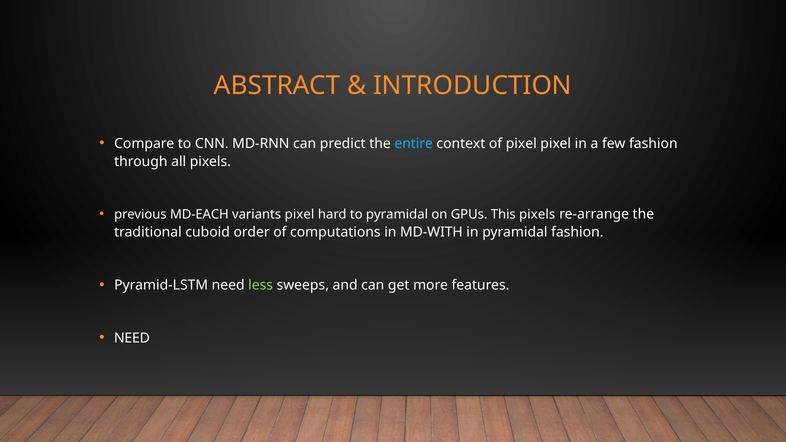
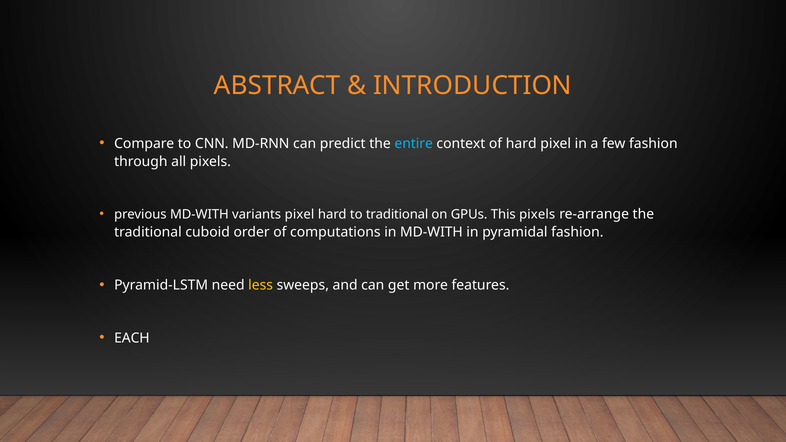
of pixel: pixel -> hard (521, 144)
previous MD-EACH: MD-EACH -> MD-WITH (199, 215)
to pyramidal: pyramidal -> traditional (397, 215)
less colour: light green -> yellow (261, 285)
NEED: NEED -> EACH (132, 338)
